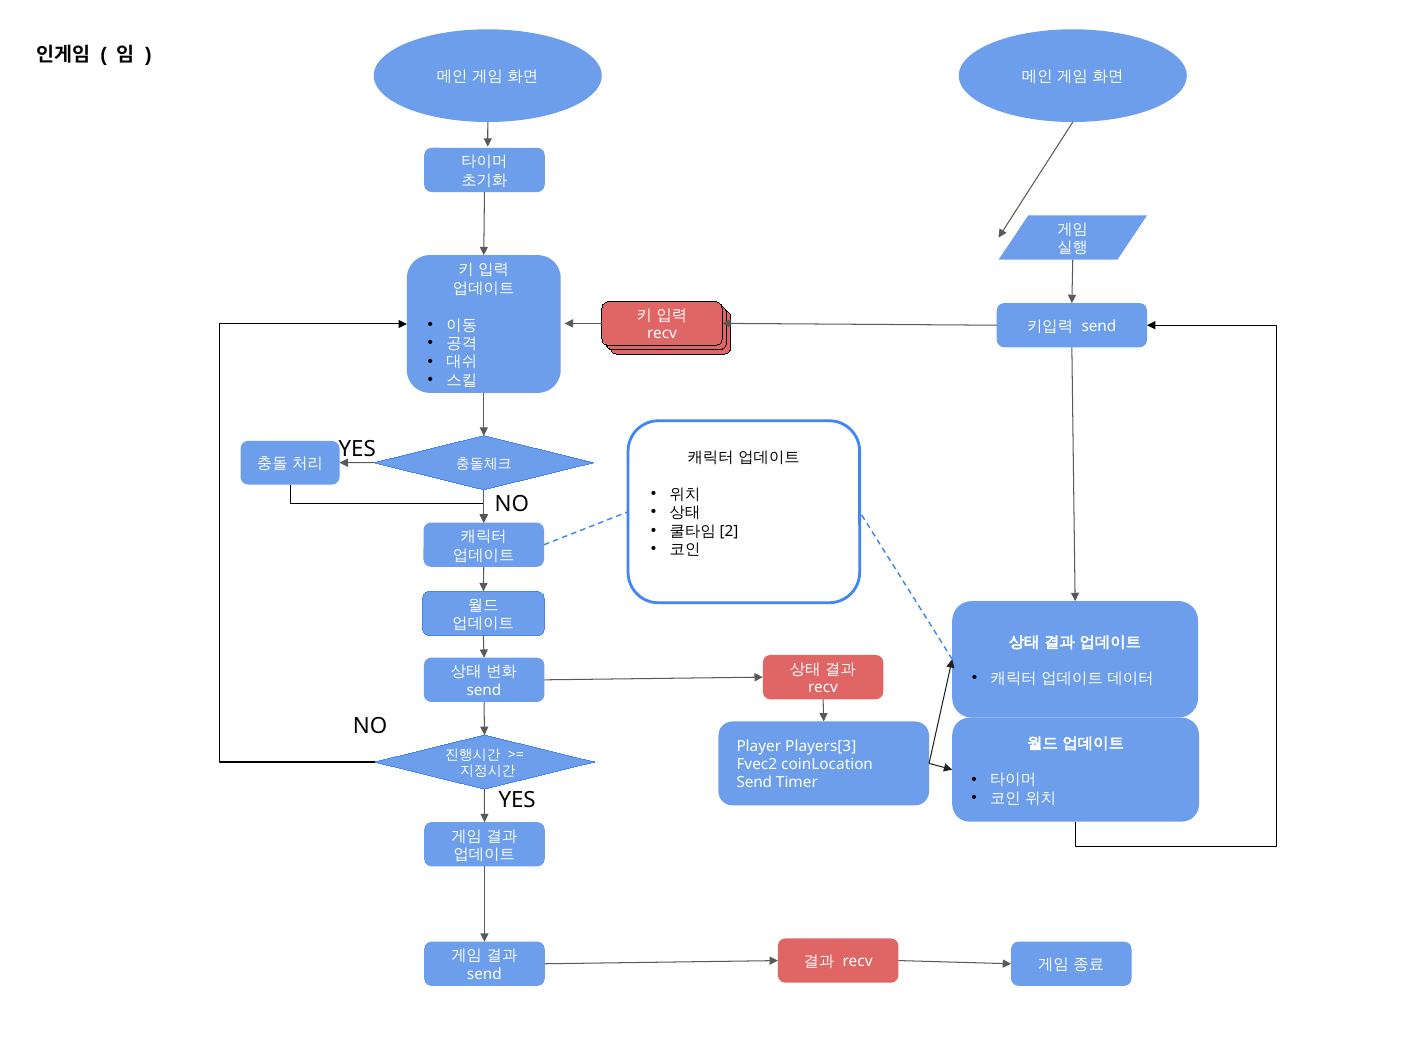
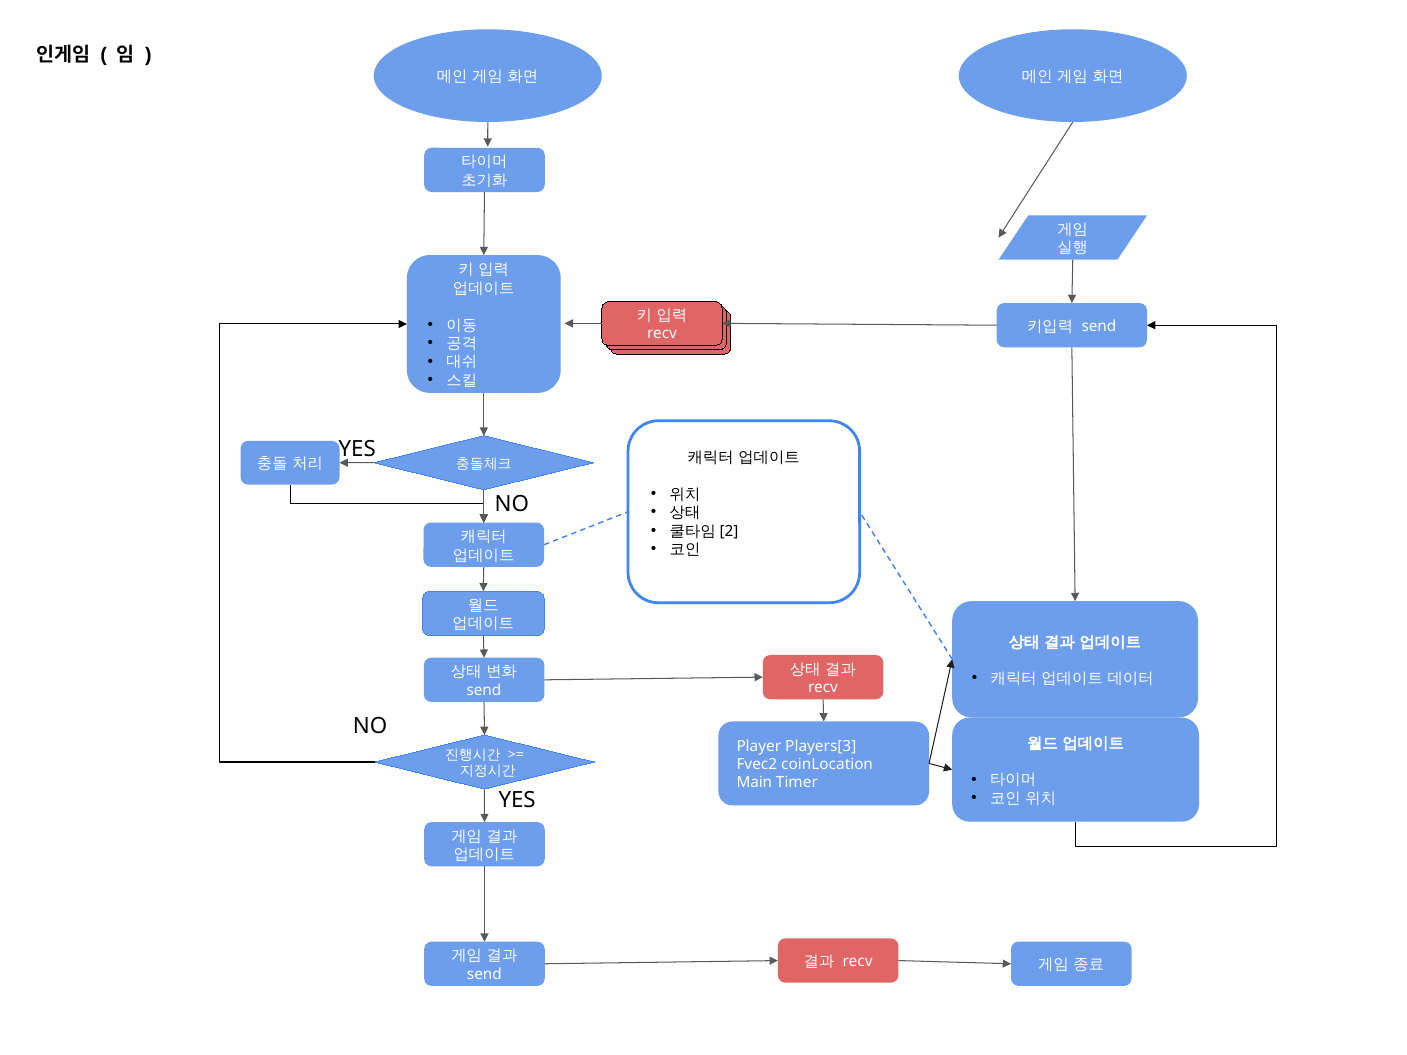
Send: Send -> Main (754, 783)
